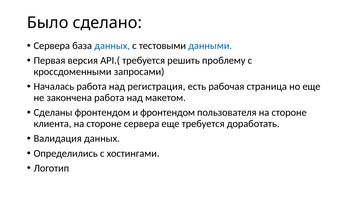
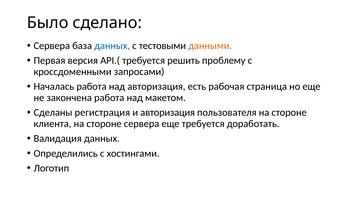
данными colour: blue -> orange (210, 46)
над регистрация: регистрация -> авторизация (156, 87)
Сделаны фронтендом: фронтендом -> регистрация (102, 113)
и фронтендом: фронтендом -> авторизация (168, 113)
